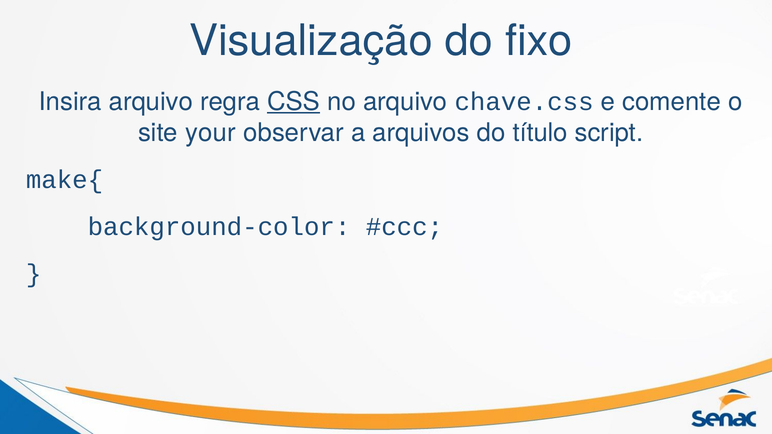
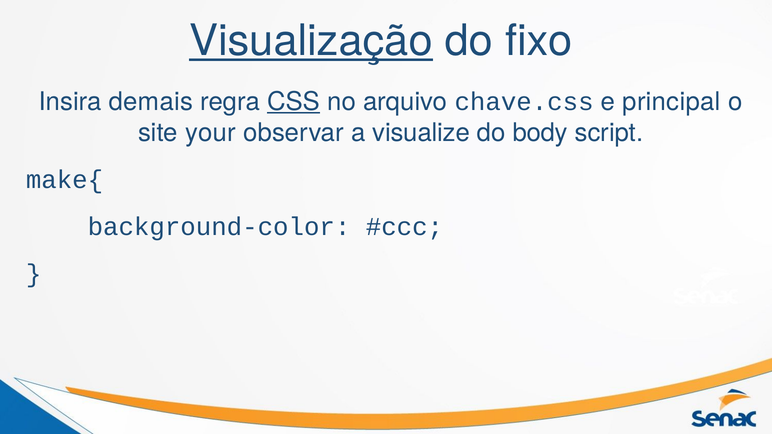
Visualização underline: none -> present (311, 41)
Insira arquivo: arquivo -> demais (151, 102)
comente: comente -> principal (671, 102)
arquivos: arquivos -> visualize (421, 133)
título: título -> body (540, 133)
